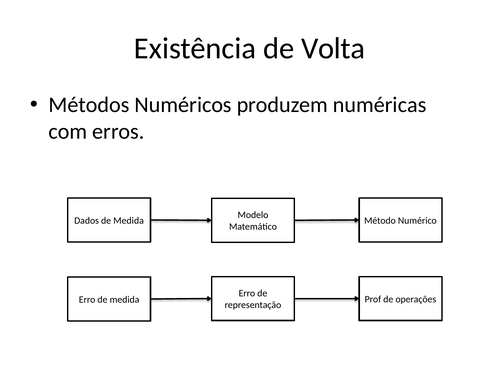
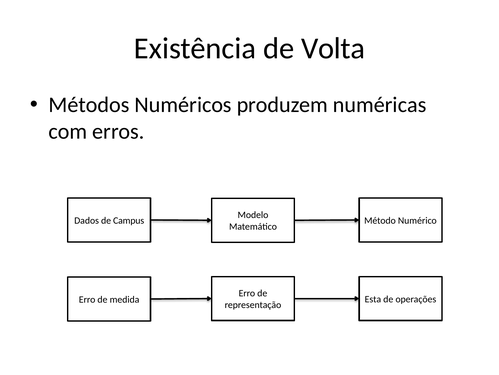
Dados de Medida: Medida -> Campus (129, 220)
Prof: Prof -> Esta (373, 299)
